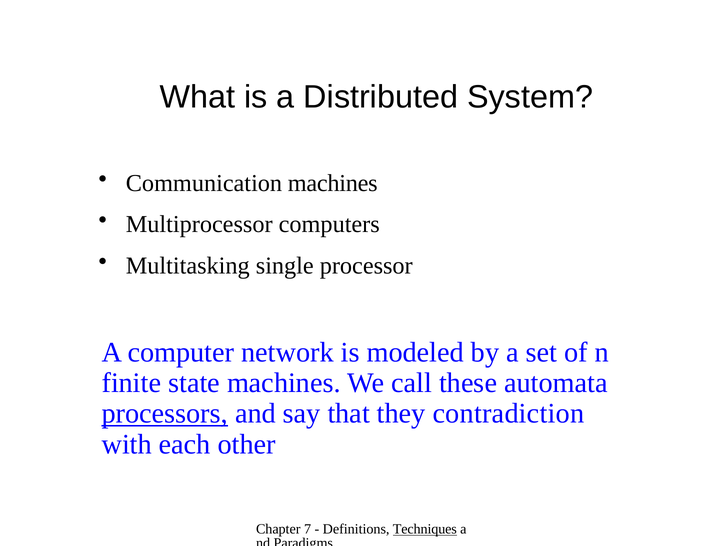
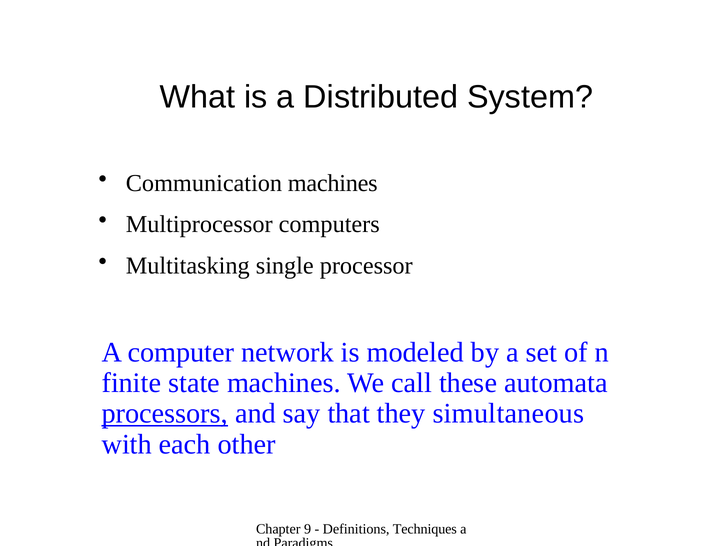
contradiction: contradiction -> simultaneous (508, 414)
7: 7 -> 9 (308, 529)
Techniques underline: present -> none (425, 529)
